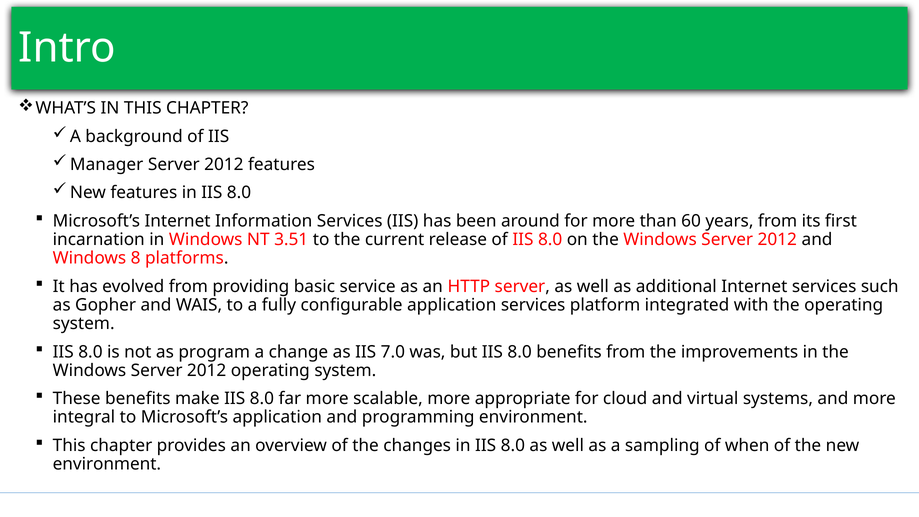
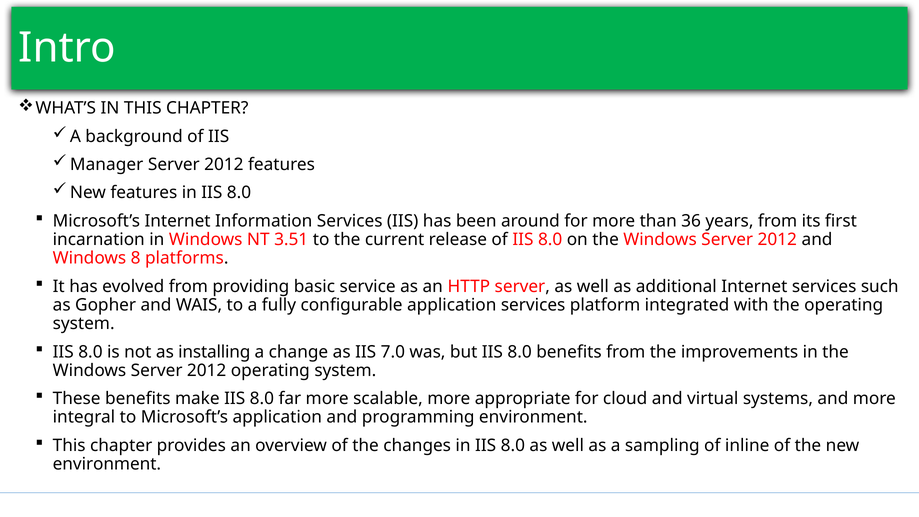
60: 60 -> 36 (691, 221)
program: program -> installing (214, 352)
when: when -> inline (747, 445)
